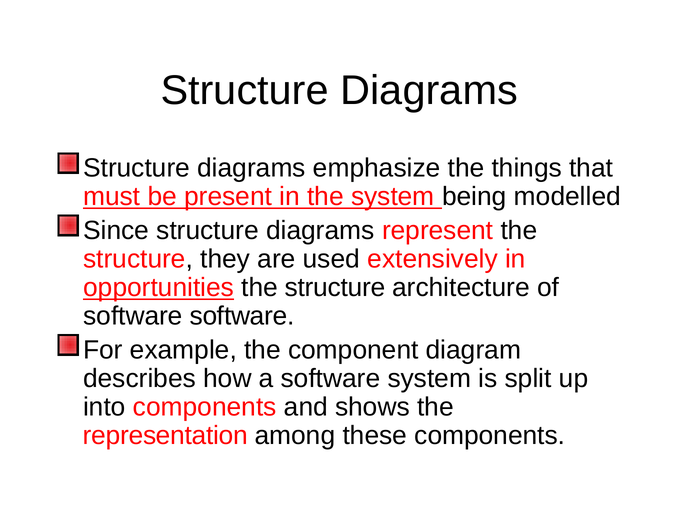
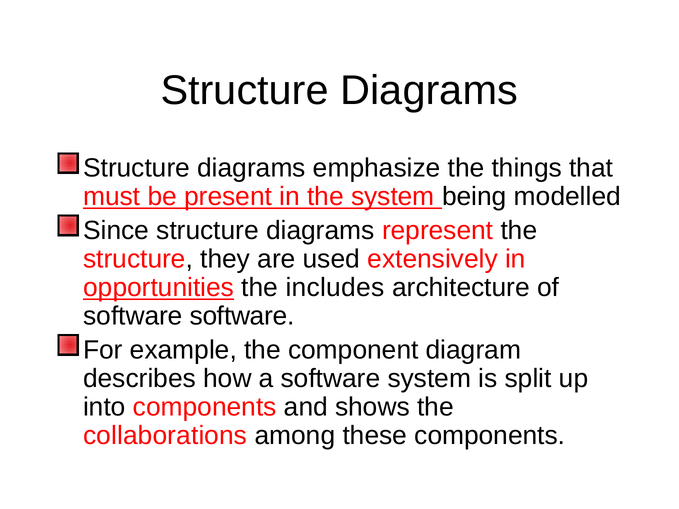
structure: structure -> includes (335, 288)
representation: representation -> collaborations (165, 436)
